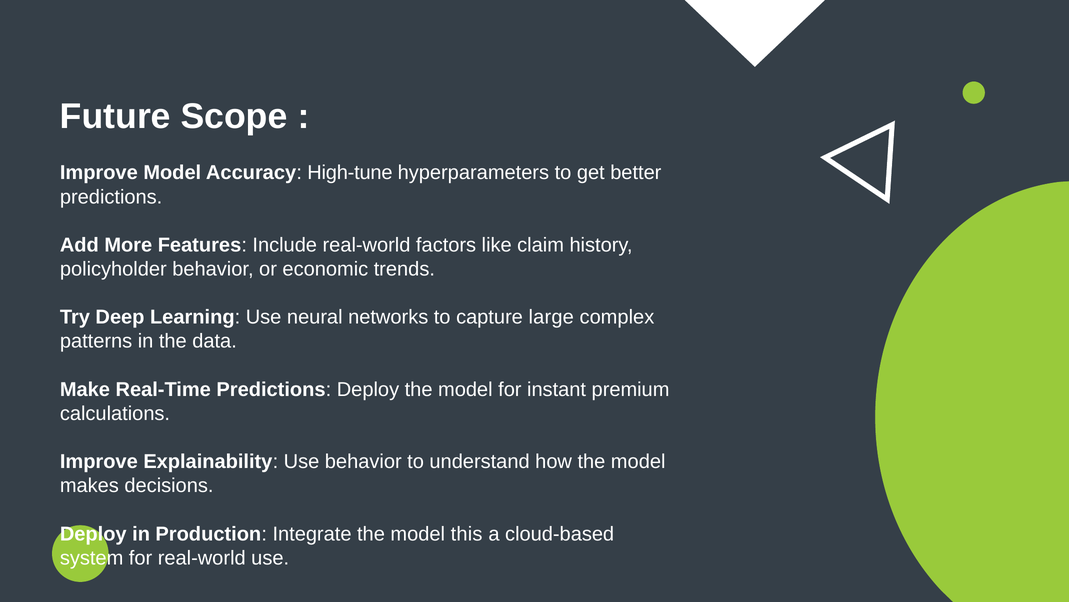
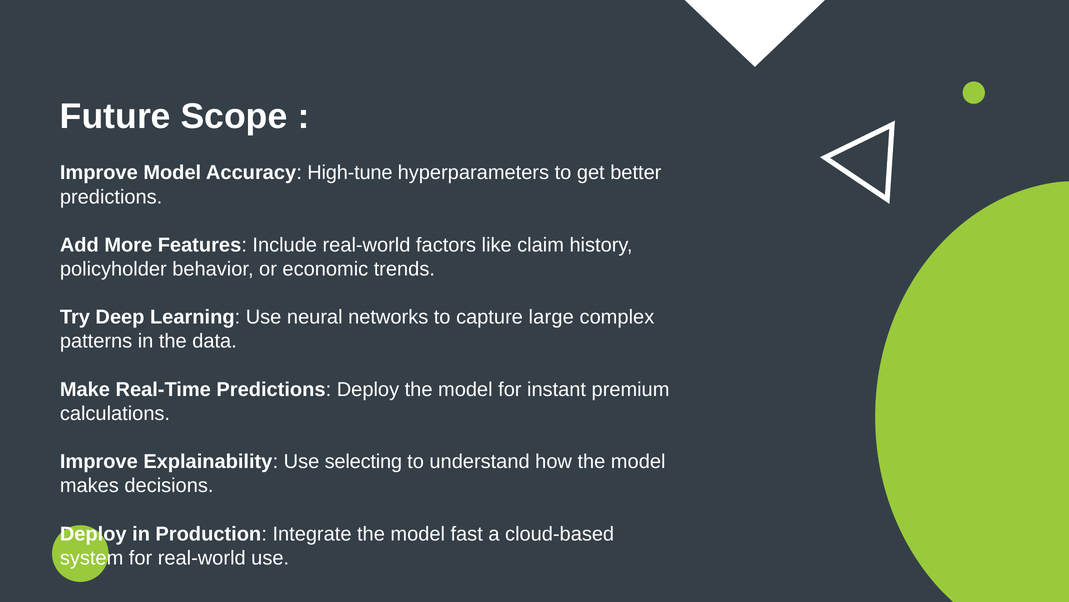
Use behavior: behavior -> selecting (363, 461)
this: this -> fast (467, 533)
